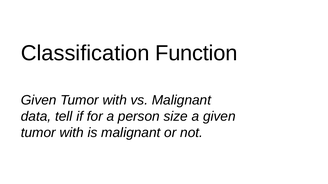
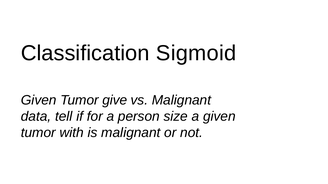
Function: Function -> Sigmoid (196, 53)
with: with -> give (115, 100)
